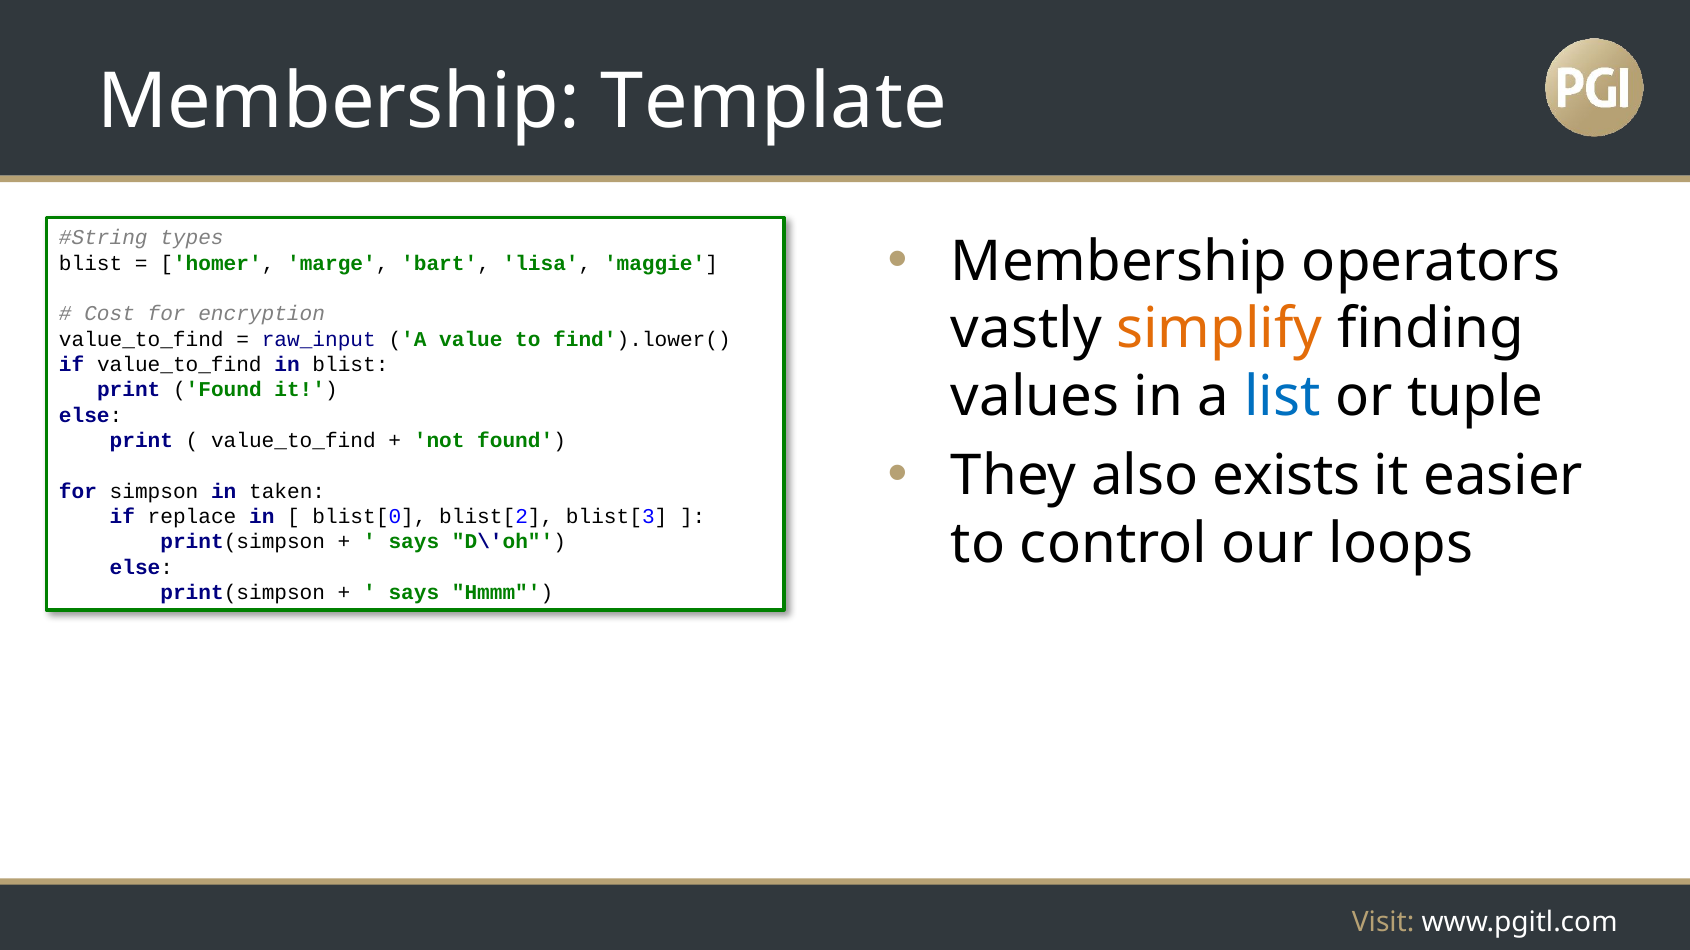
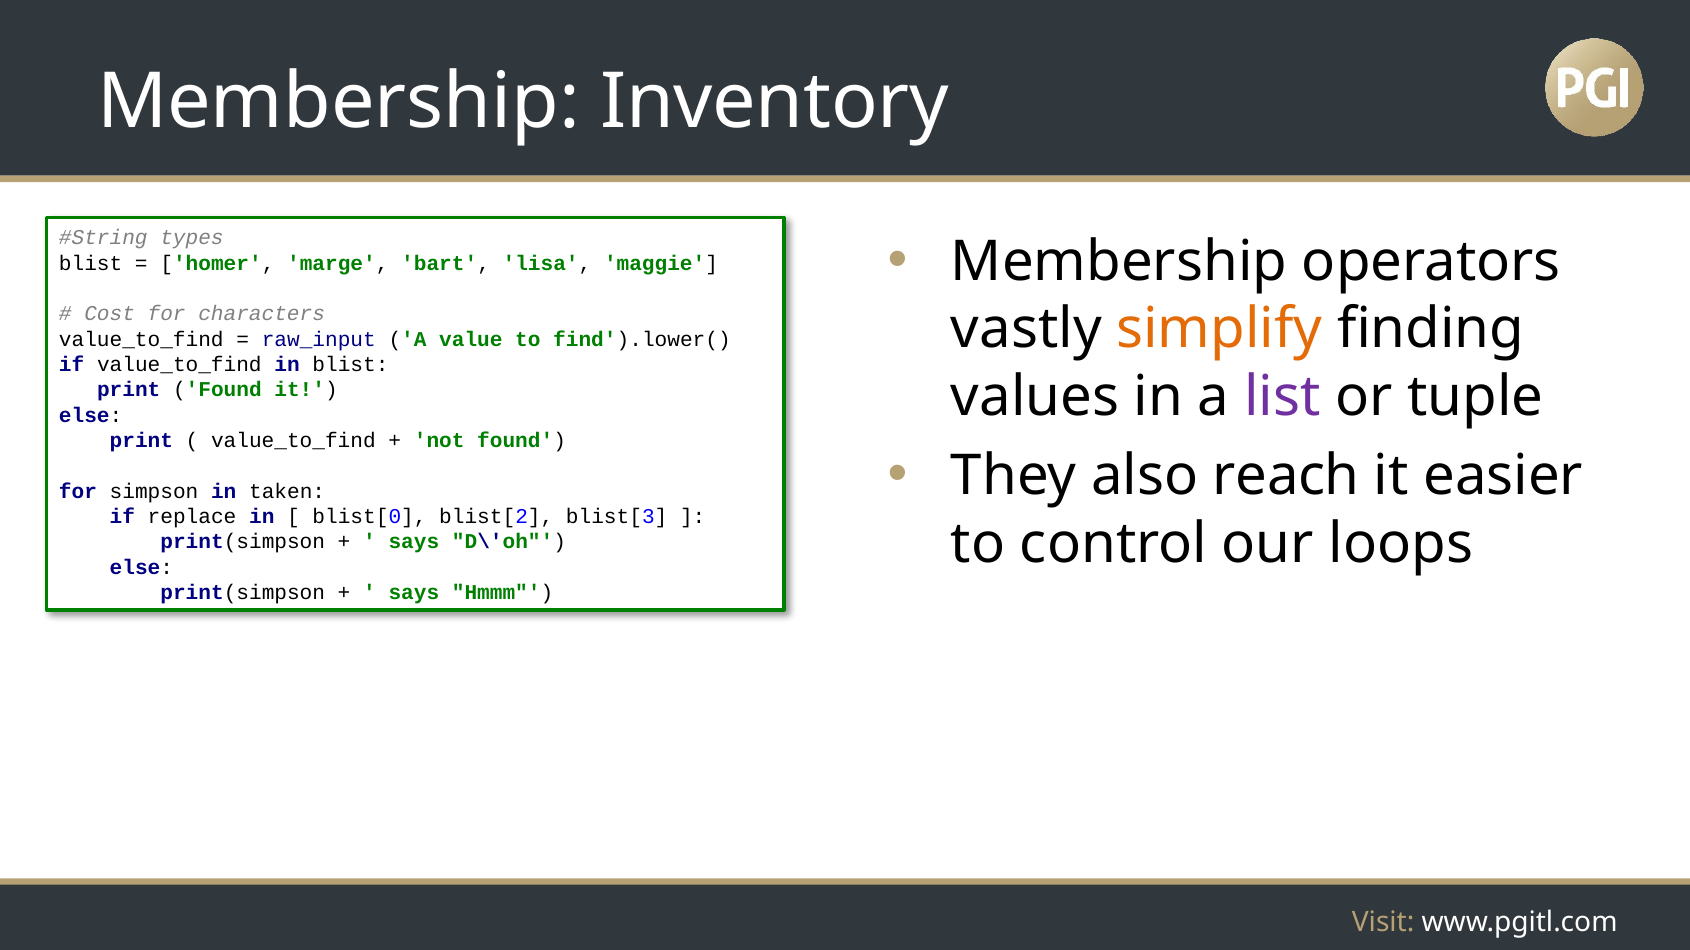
Template: Template -> Inventory (774, 102)
encryption: encryption -> characters (262, 314)
list colour: blue -> purple (1282, 397)
exists: exists -> reach (1286, 476)
